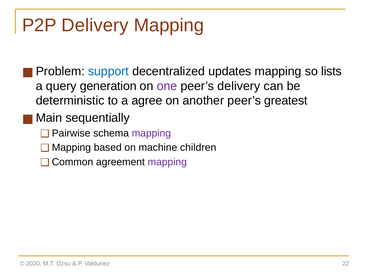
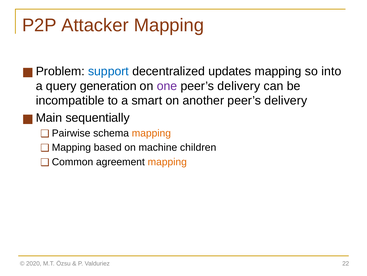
P2P Delivery: Delivery -> Attacker (95, 25)
lists: lists -> into (331, 71)
deterministic: deterministic -> incompatible (70, 100)
agree: agree -> smart (147, 100)
another peer’s greatest: greatest -> delivery (286, 100)
mapping colour: purple -> orange (151, 133)
mapping colour: purple -> orange (167, 161)
